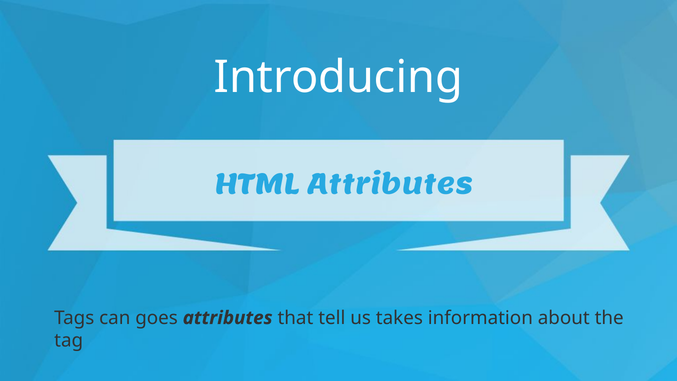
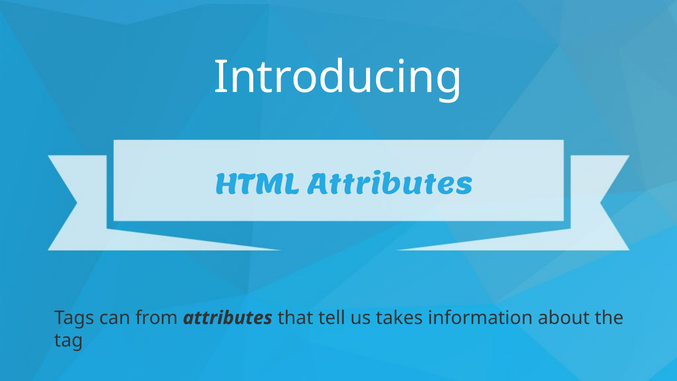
goes: goes -> from (157, 318)
